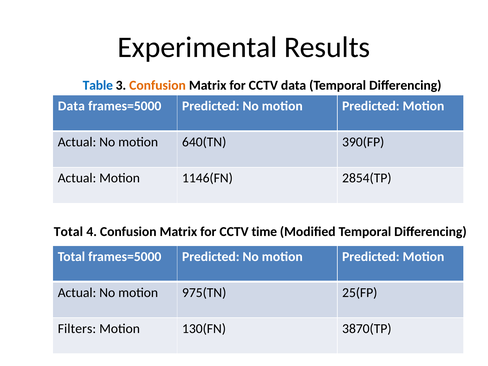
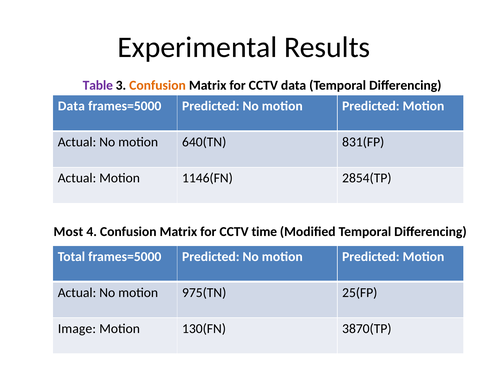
Table colour: blue -> purple (98, 85)
390(FP: 390(FP -> 831(FP (363, 142)
Total: Total -> Most (68, 232)
Filters: Filters -> Image (77, 329)
